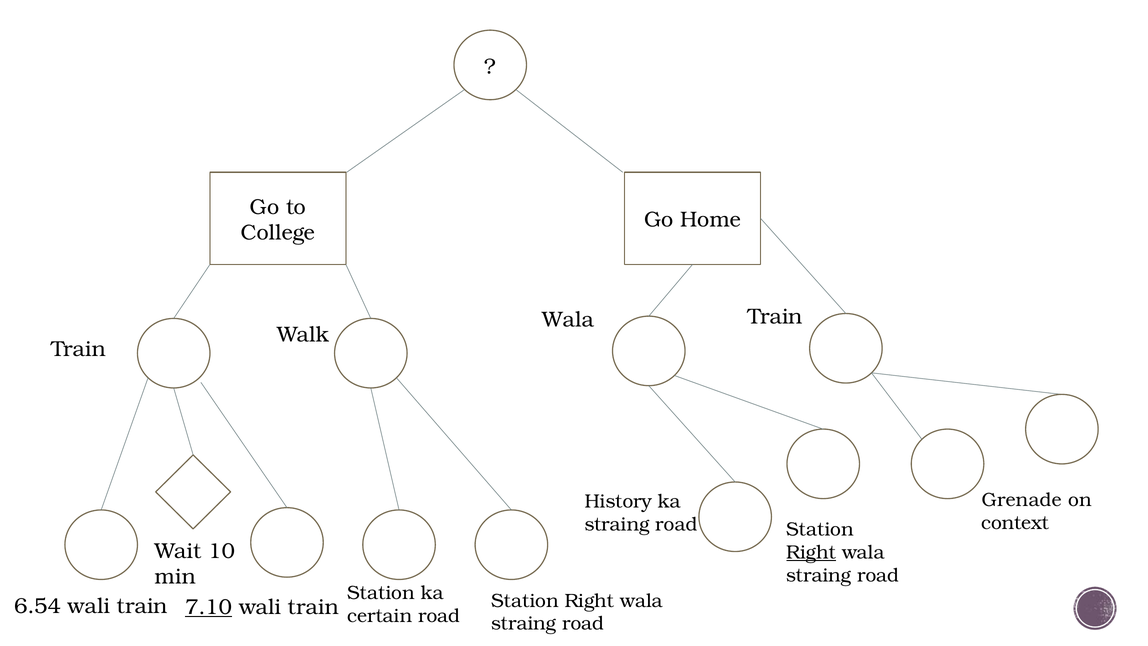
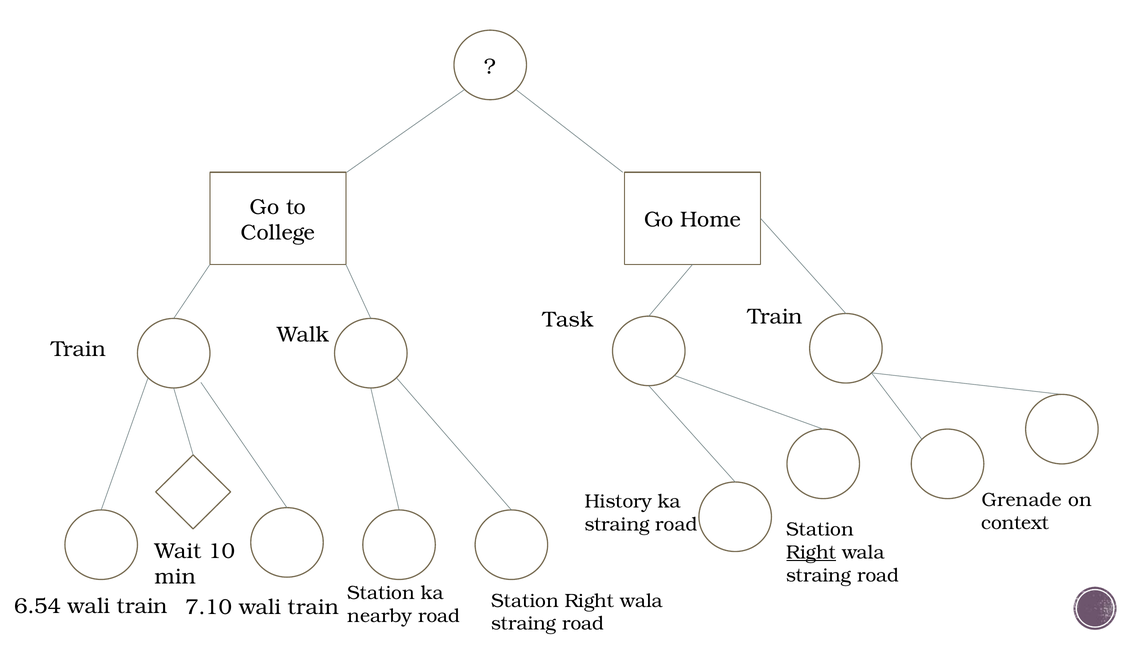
Wala: Wala -> Task (568, 320)
7.10 underline: present -> none (209, 607)
certain: certain -> nearby (380, 616)
